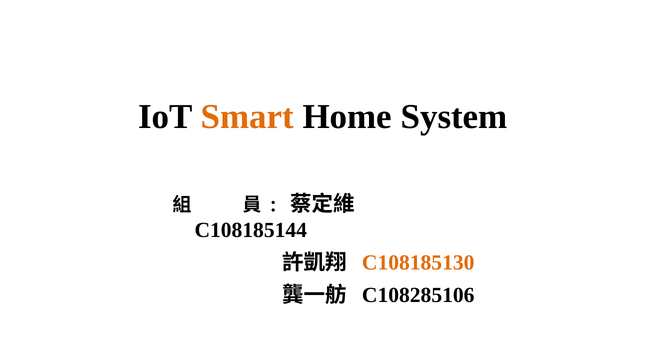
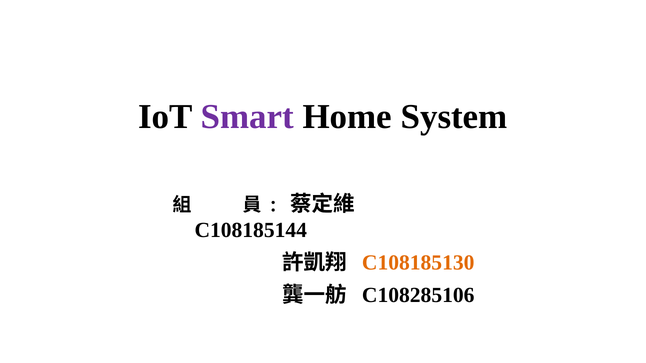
Smart colour: orange -> purple (247, 117)
